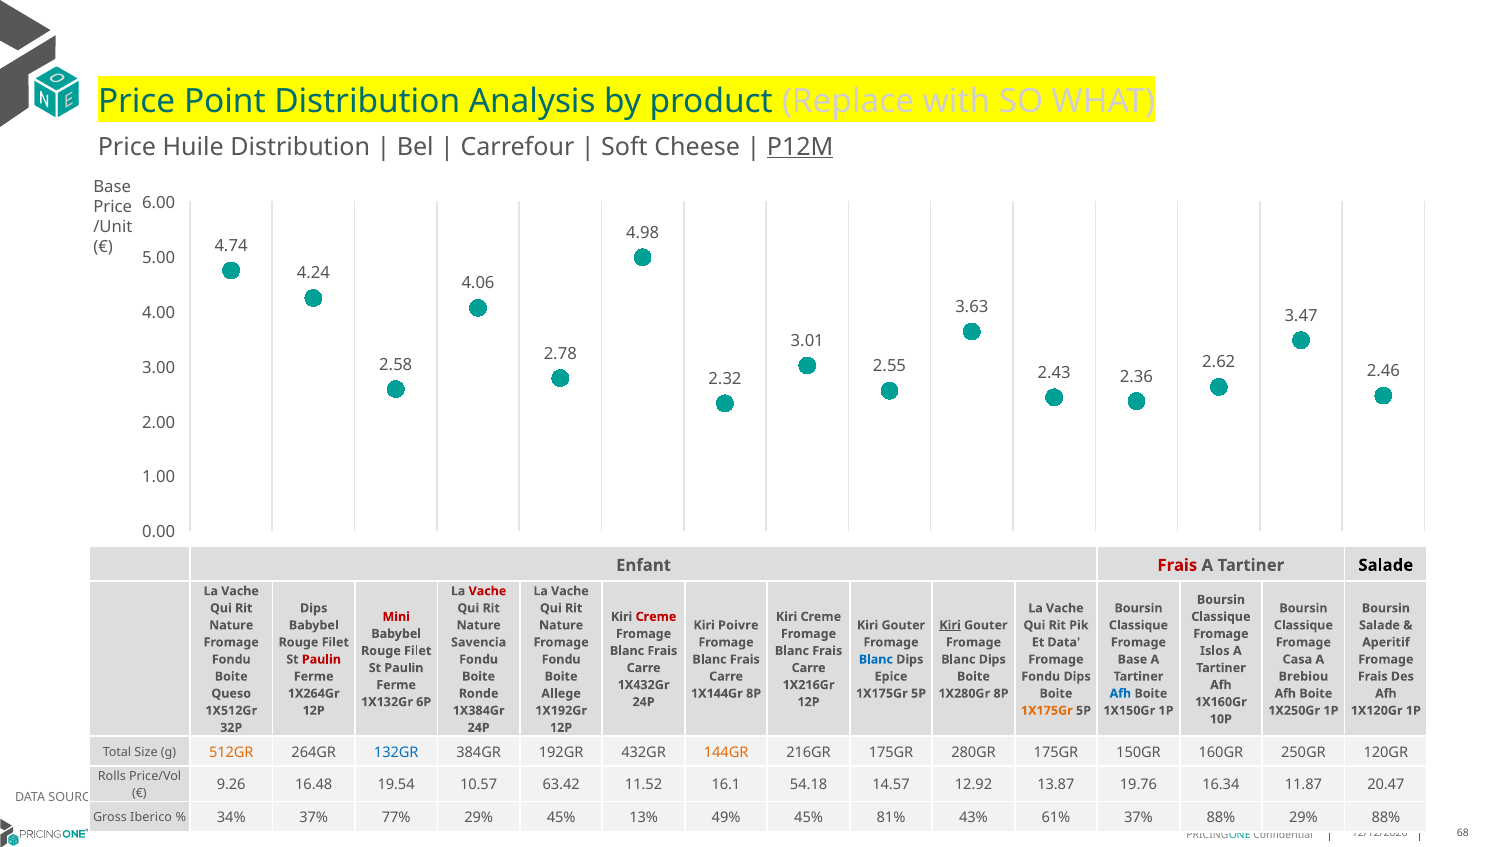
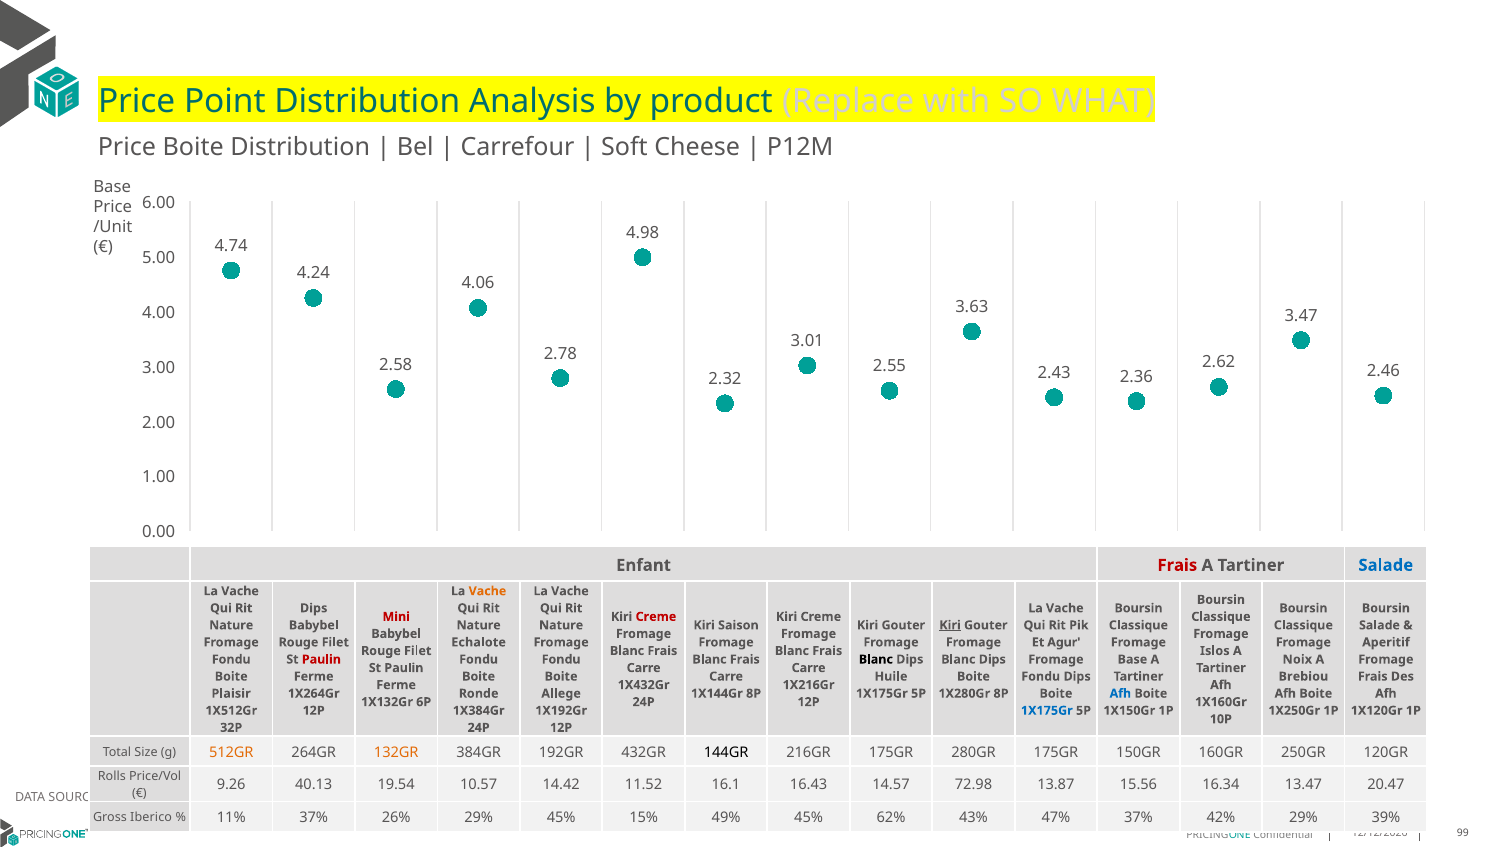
Price Huile: Huile -> Boite (193, 147)
P12M underline: present -> none (800, 147)
Salade colour: black -> blue (1386, 565)
Vache colour: red -> orange (487, 591)
Poivre: Poivre -> Saison (738, 625)
Savencia: Savencia -> Echalote (479, 642)
Et Data: Data -> Agur (1064, 642)
Blanc colour: blue -> black (876, 660)
Casa: Casa -> Noix (1297, 660)
Epice: Epice -> Huile (891, 677)
Queso: Queso -> Plaisir (231, 694)
1X175Gr colour: orange -> blue (1047, 711)
132GR colour: blue -> orange (396, 752)
144GR colour: orange -> black (726, 752)
16.48: 16.48 -> 40.13 (314, 785)
63.42: 63.42 -> 14.42 (561, 785)
54.18: 54.18 -> 16.43 (809, 785)
12.92: 12.92 -> 72.98 (974, 785)
19.76: 19.76 -> 15.56 (1138, 785)
11.87: 11.87 -> 13.47 (1303, 785)
34%: 34% -> 11% (231, 818)
77%: 77% -> 26% (396, 818)
13%: 13% -> 15% (644, 818)
81%: 81% -> 62% (891, 818)
61%: 61% -> 47% (1056, 818)
37% 88%: 88% -> 42% (1221, 818)
29% 88%: 88% -> 39% (1386, 818)
68: 68 -> 99 (1463, 833)
